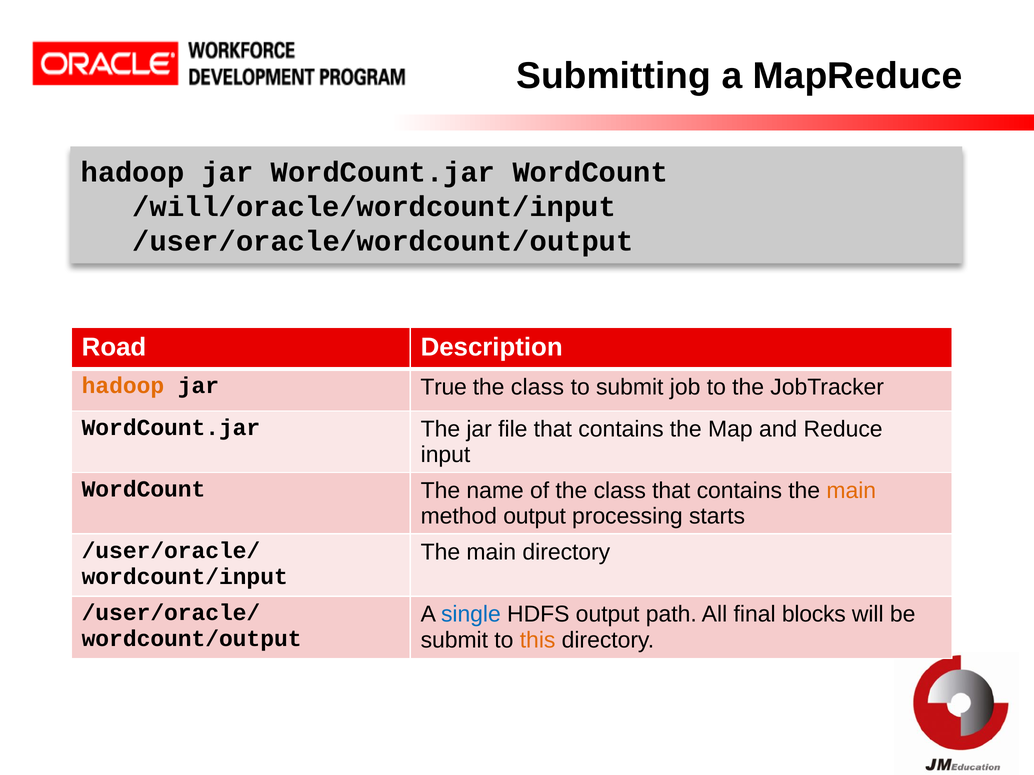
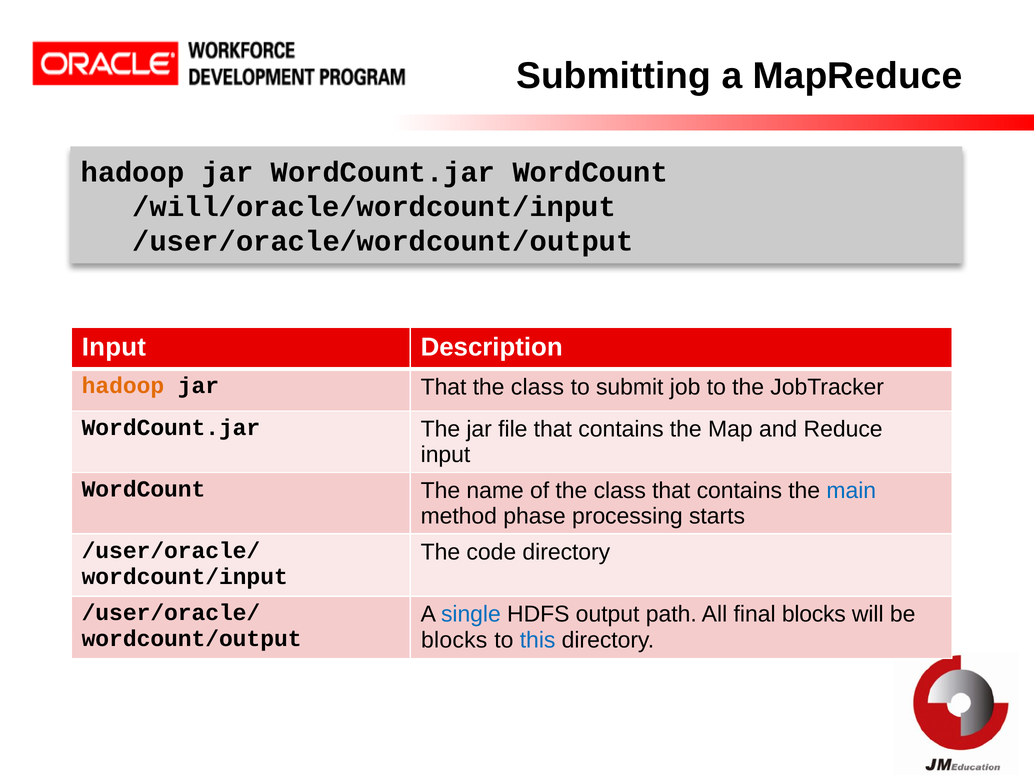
Road: Road -> Input (114, 348)
jar True: True -> That (444, 388)
main colour: orange -> blue (851, 491)
method output: output -> phase (535, 517)
main: main -> code (491, 552)
submit: submit -> blocks (454, 640)
this colour: orange -> blue (538, 640)
